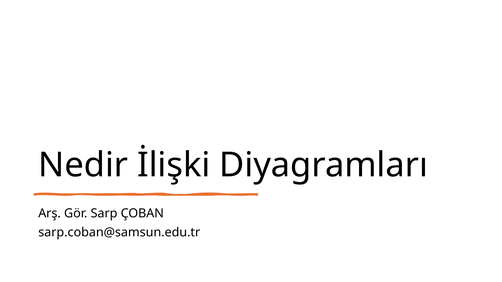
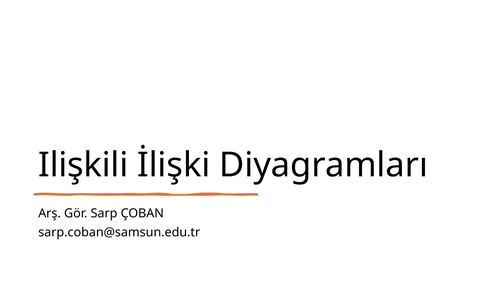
Nedir: Nedir -> Ilişkili (83, 165)
